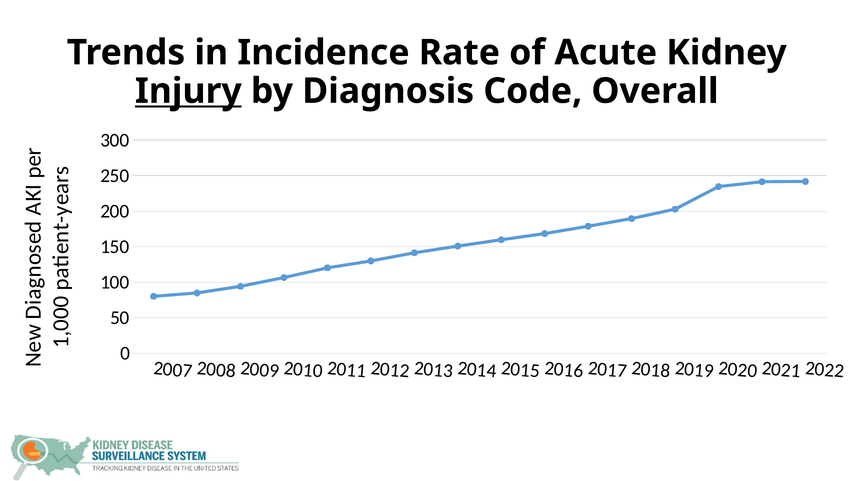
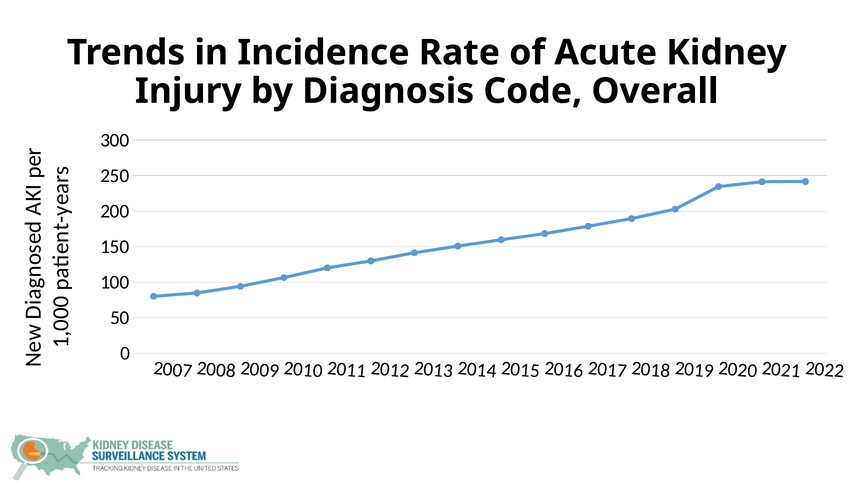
Injury underline: present -> none (188, 91)
